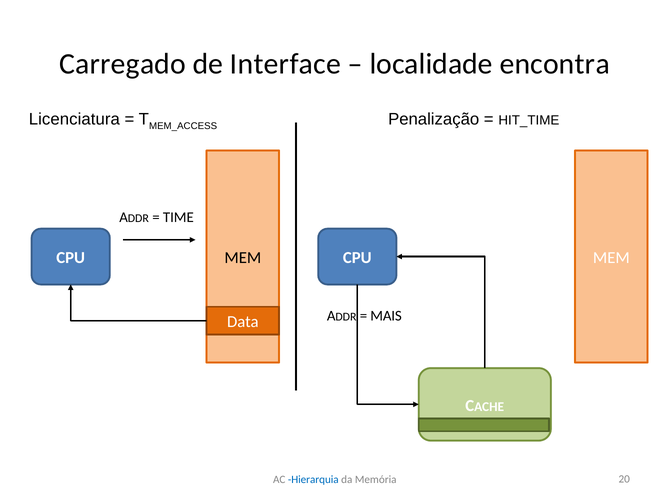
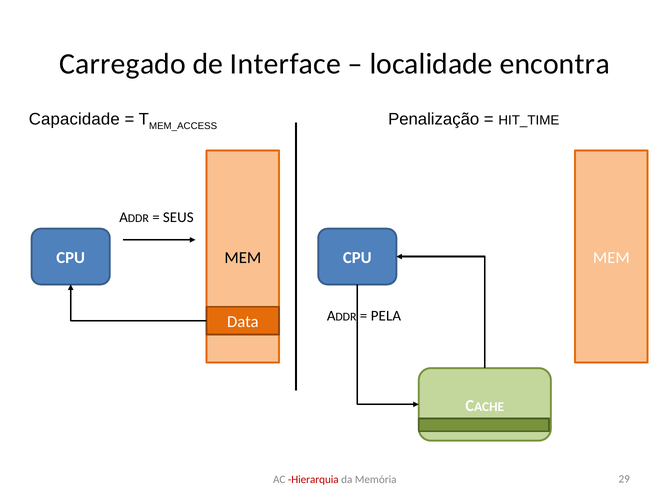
Licenciatura: Licenciatura -> Capacidade (74, 119)
TIME: TIME -> SEUS (178, 217)
MAIS: MAIS -> PELA (386, 316)
Hierarquia colour: blue -> red (313, 480)
20: 20 -> 29 (624, 480)
